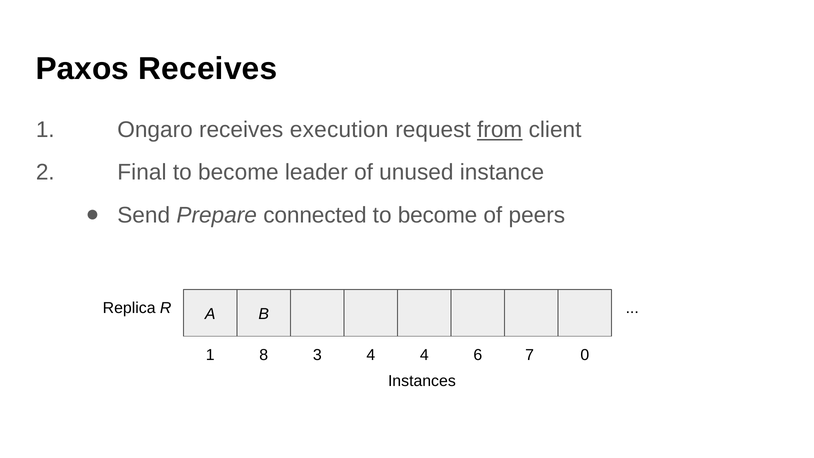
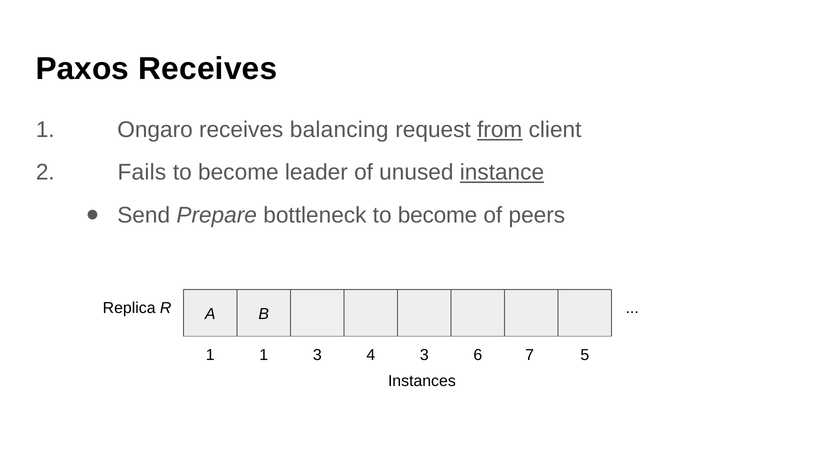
execution: execution -> balancing (339, 130)
Final: Final -> Fails (142, 172)
instance underline: none -> present (502, 172)
connected: connected -> bottleneck (315, 215)
1 8: 8 -> 1 (264, 355)
4 4: 4 -> 3 (424, 355)
0: 0 -> 5 (585, 355)
